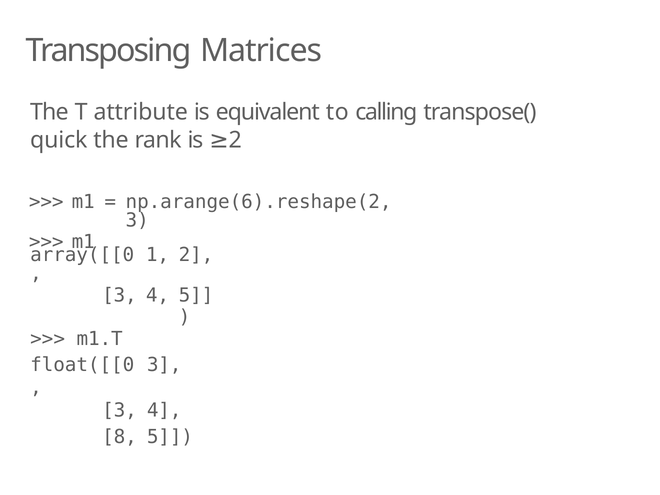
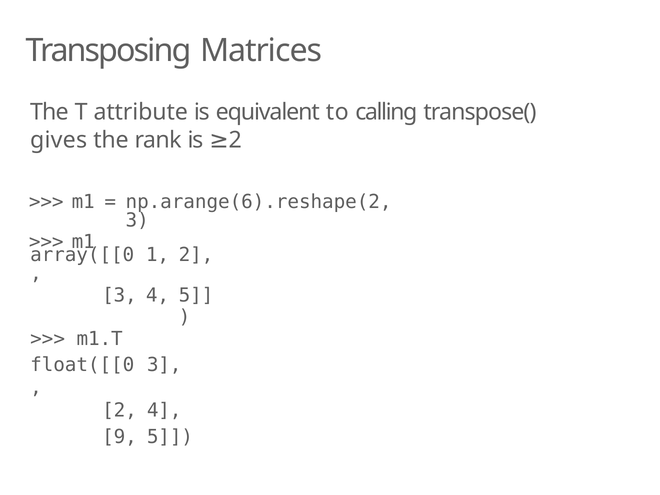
quick: quick -> gives (59, 140)
3: 3 -> 2 (120, 411)
8: 8 -> 9 (120, 437)
